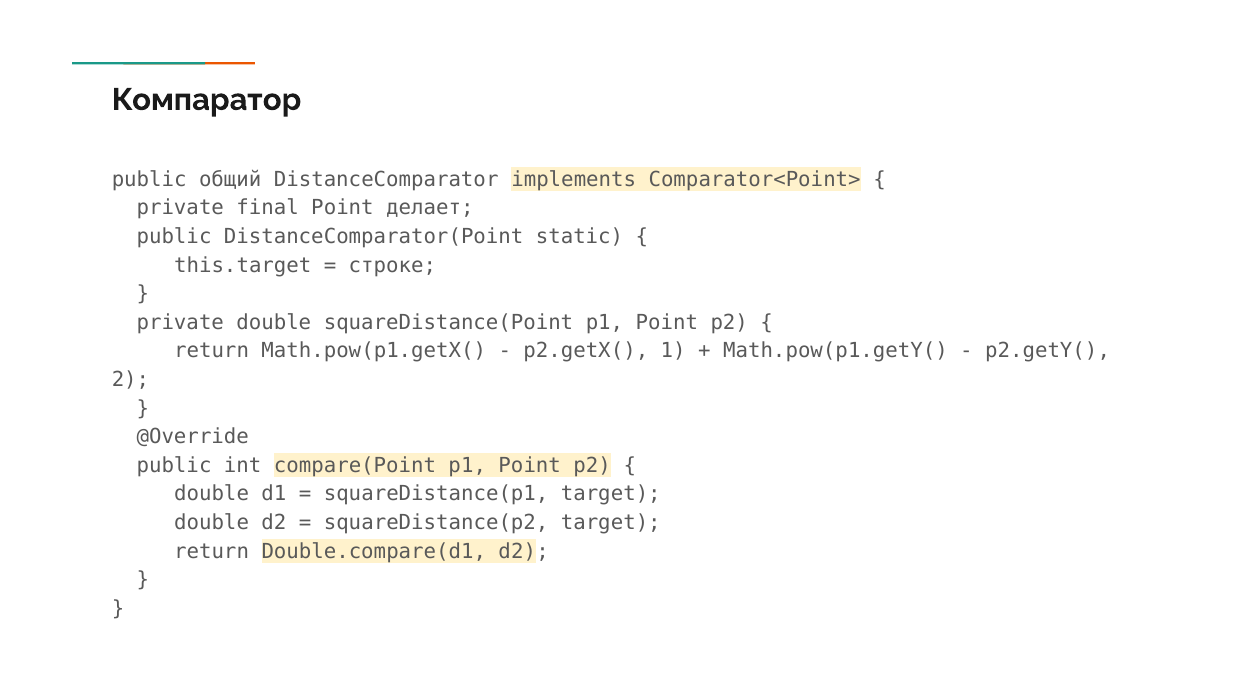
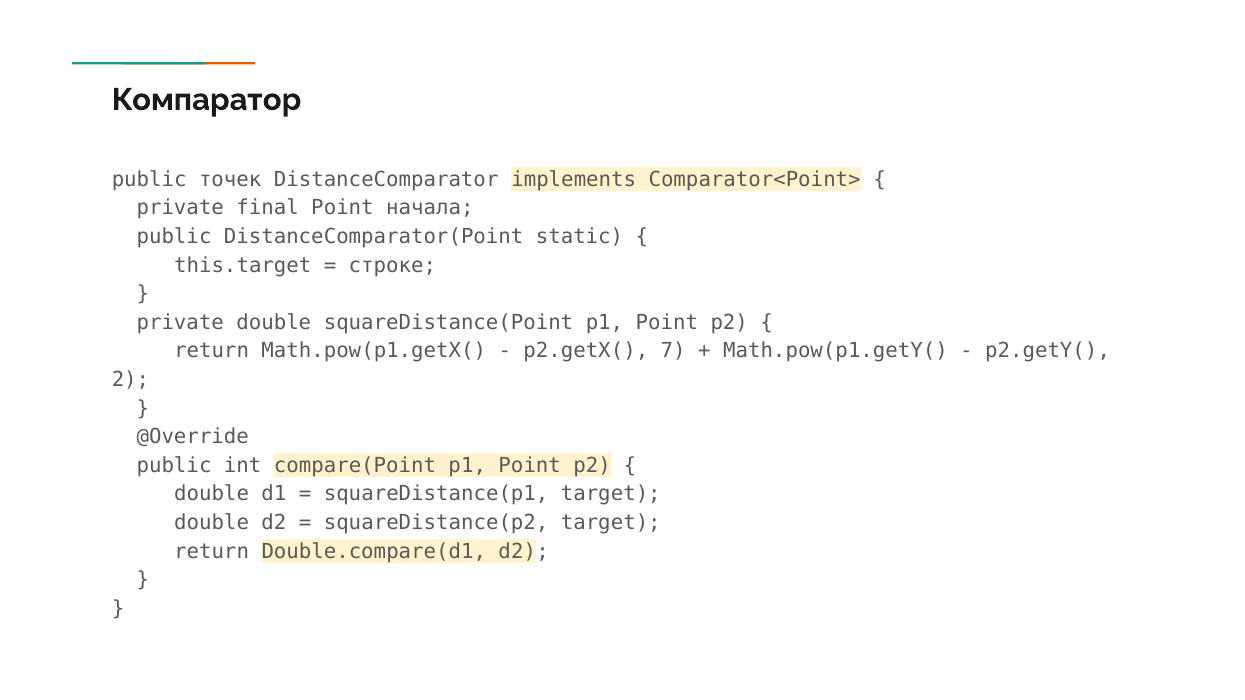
общий: общий -> точек (230, 179)
делает: делает -> начала (430, 208)
1: 1 -> 7 (673, 351)
